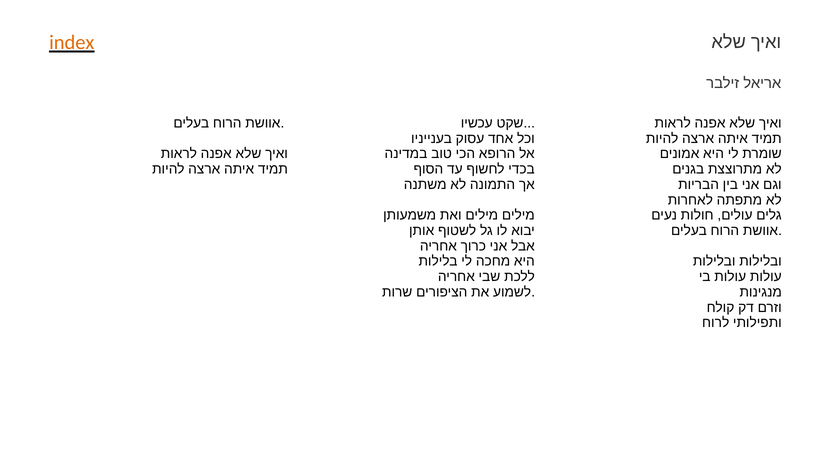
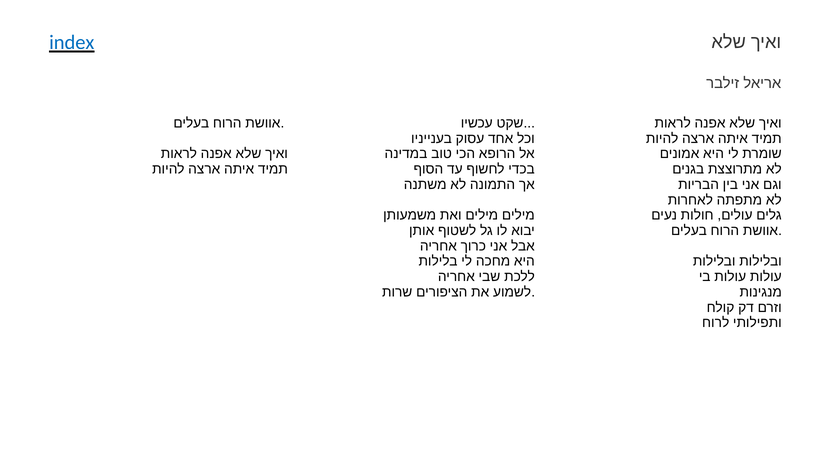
index colour: orange -> blue (72, 42)
